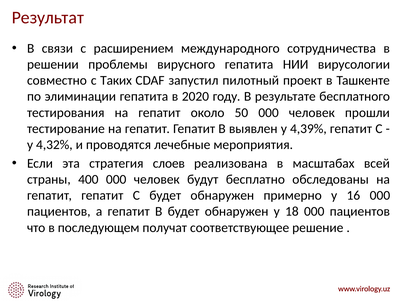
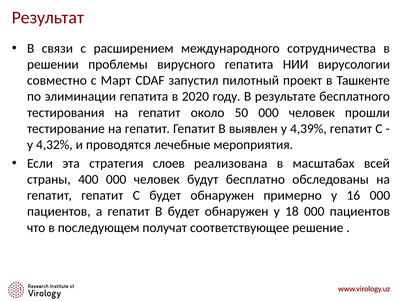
Таких: Таких -> Март (116, 81)
